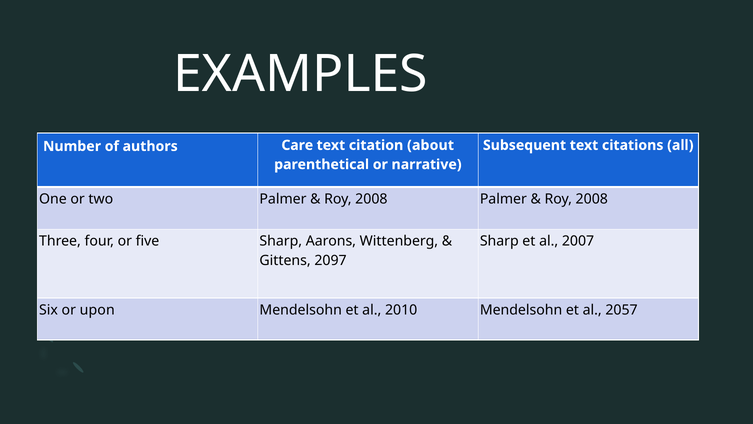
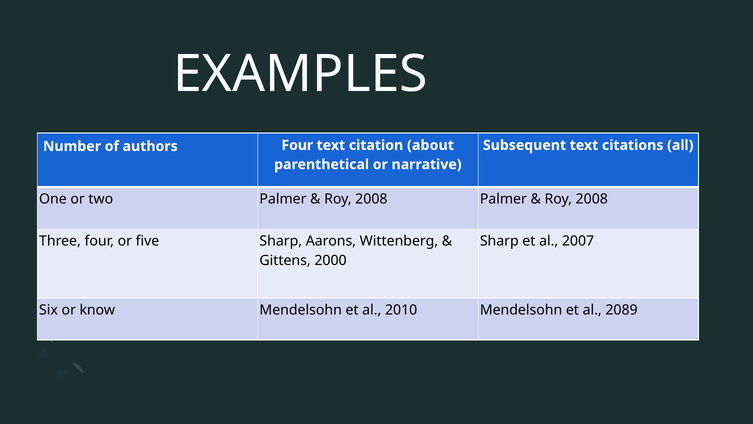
authors Care: Care -> Four (297, 145)
2097: 2097 -> 2000 (331, 260)
upon: upon -> know (97, 310)
2057: 2057 -> 2089 (622, 310)
